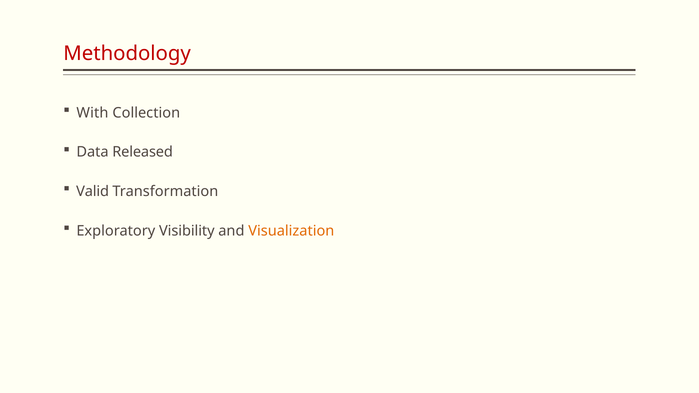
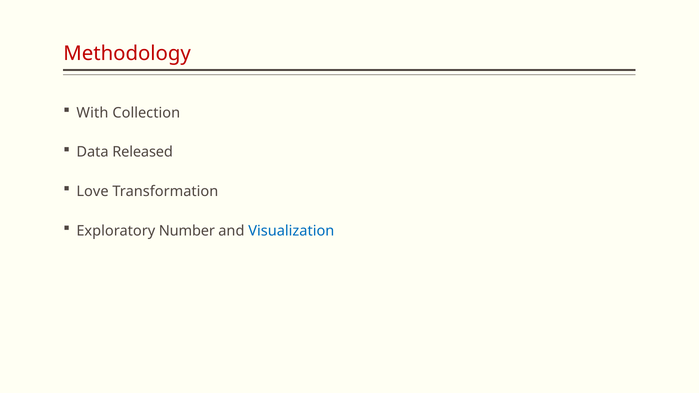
Valid: Valid -> Love (93, 192)
Visibility: Visibility -> Number (187, 231)
Visualization colour: orange -> blue (291, 231)
